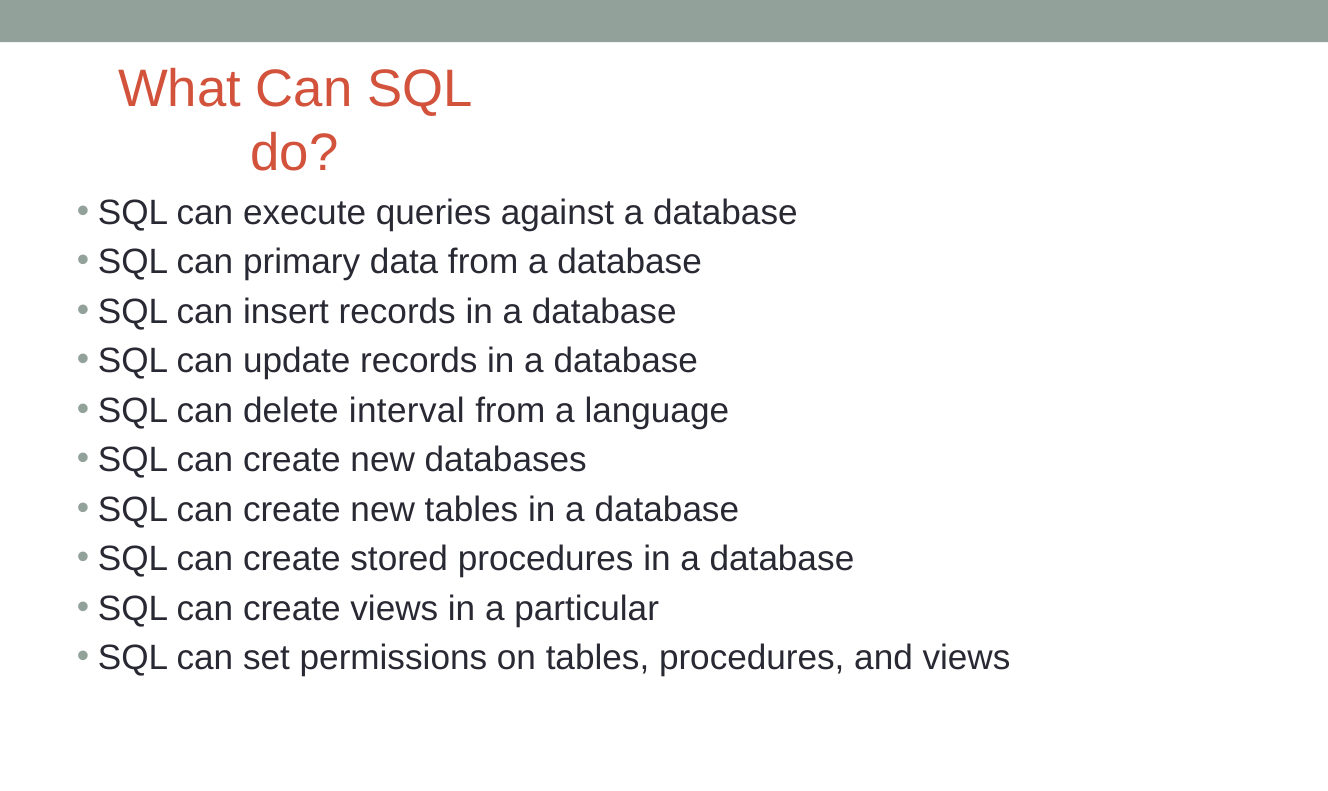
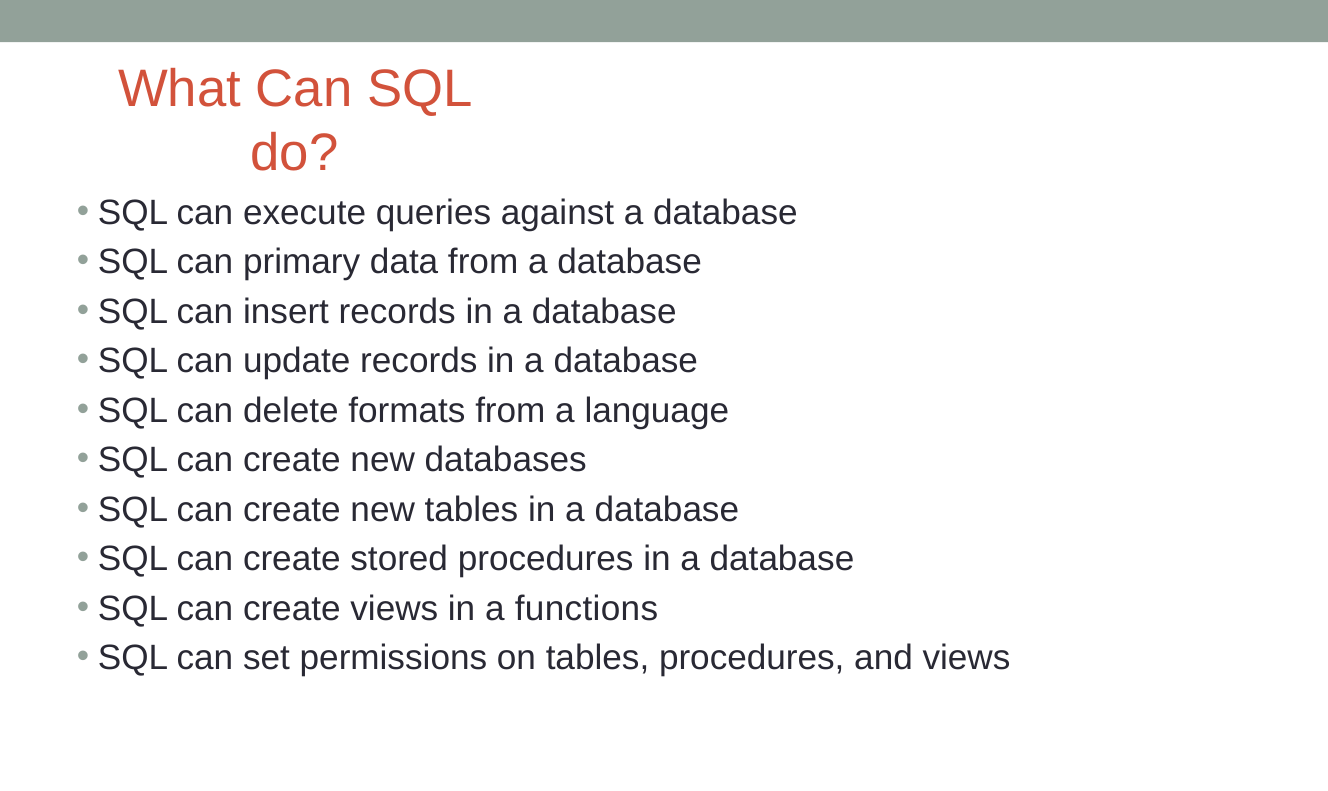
interval: interval -> formats (407, 410)
particular: particular -> functions (587, 608)
